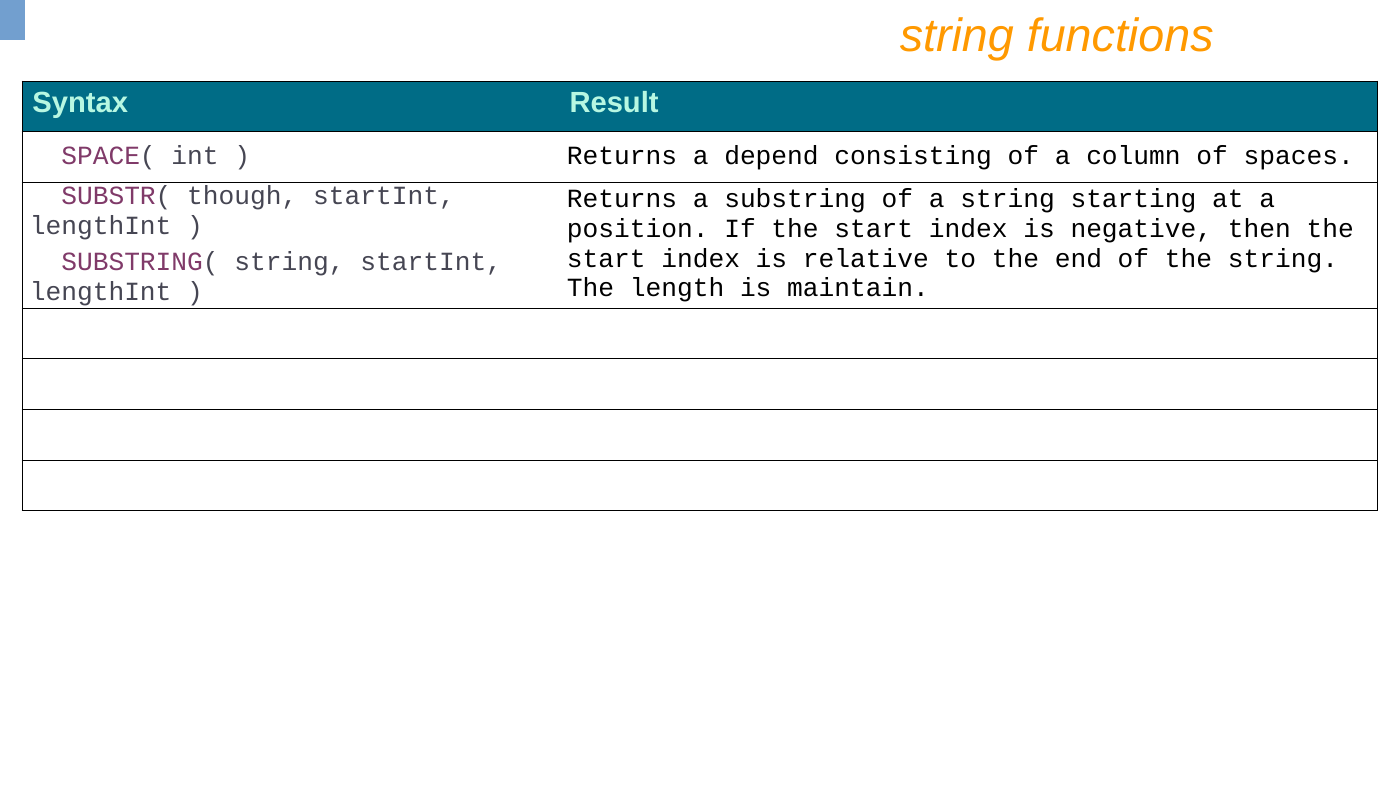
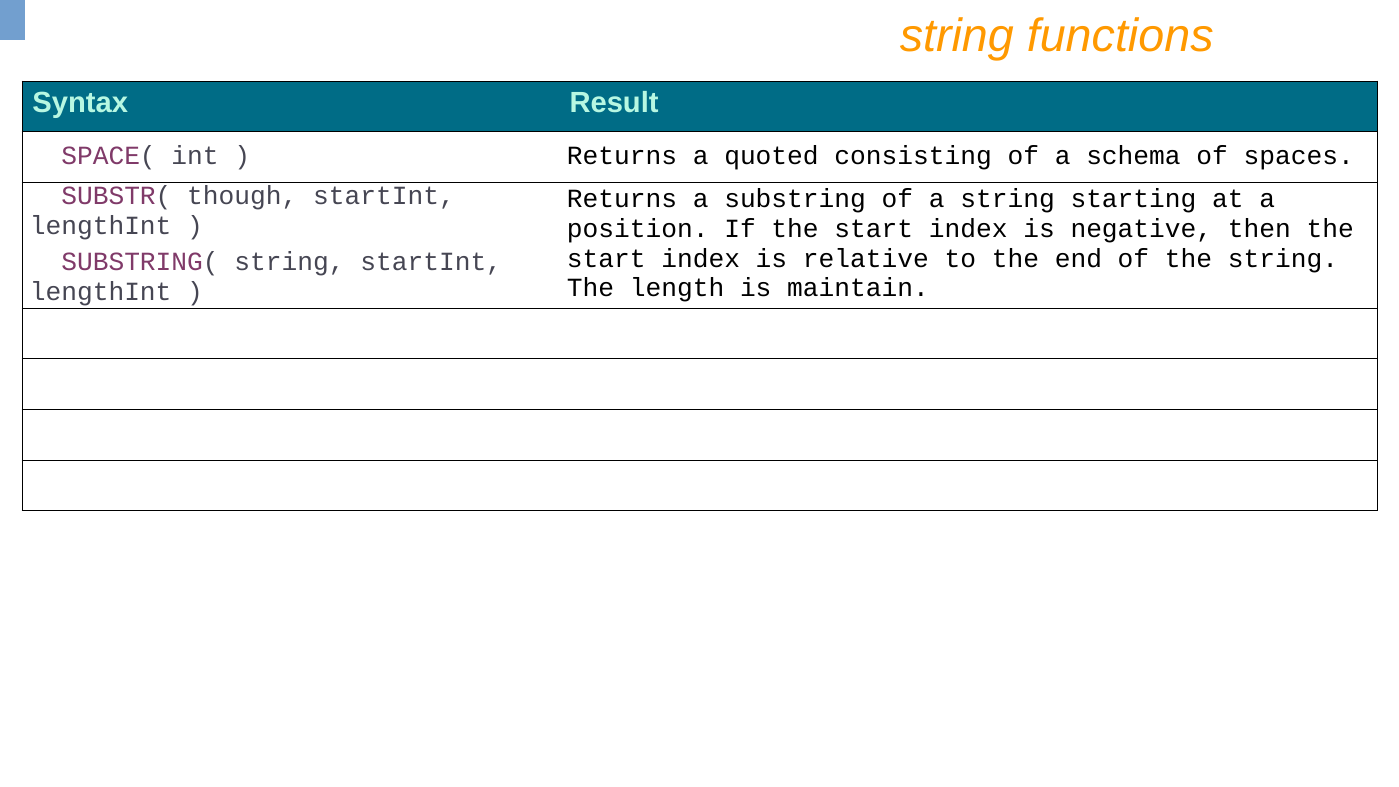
depend: depend -> quoted (771, 155)
column: column -> schema (1133, 155)
